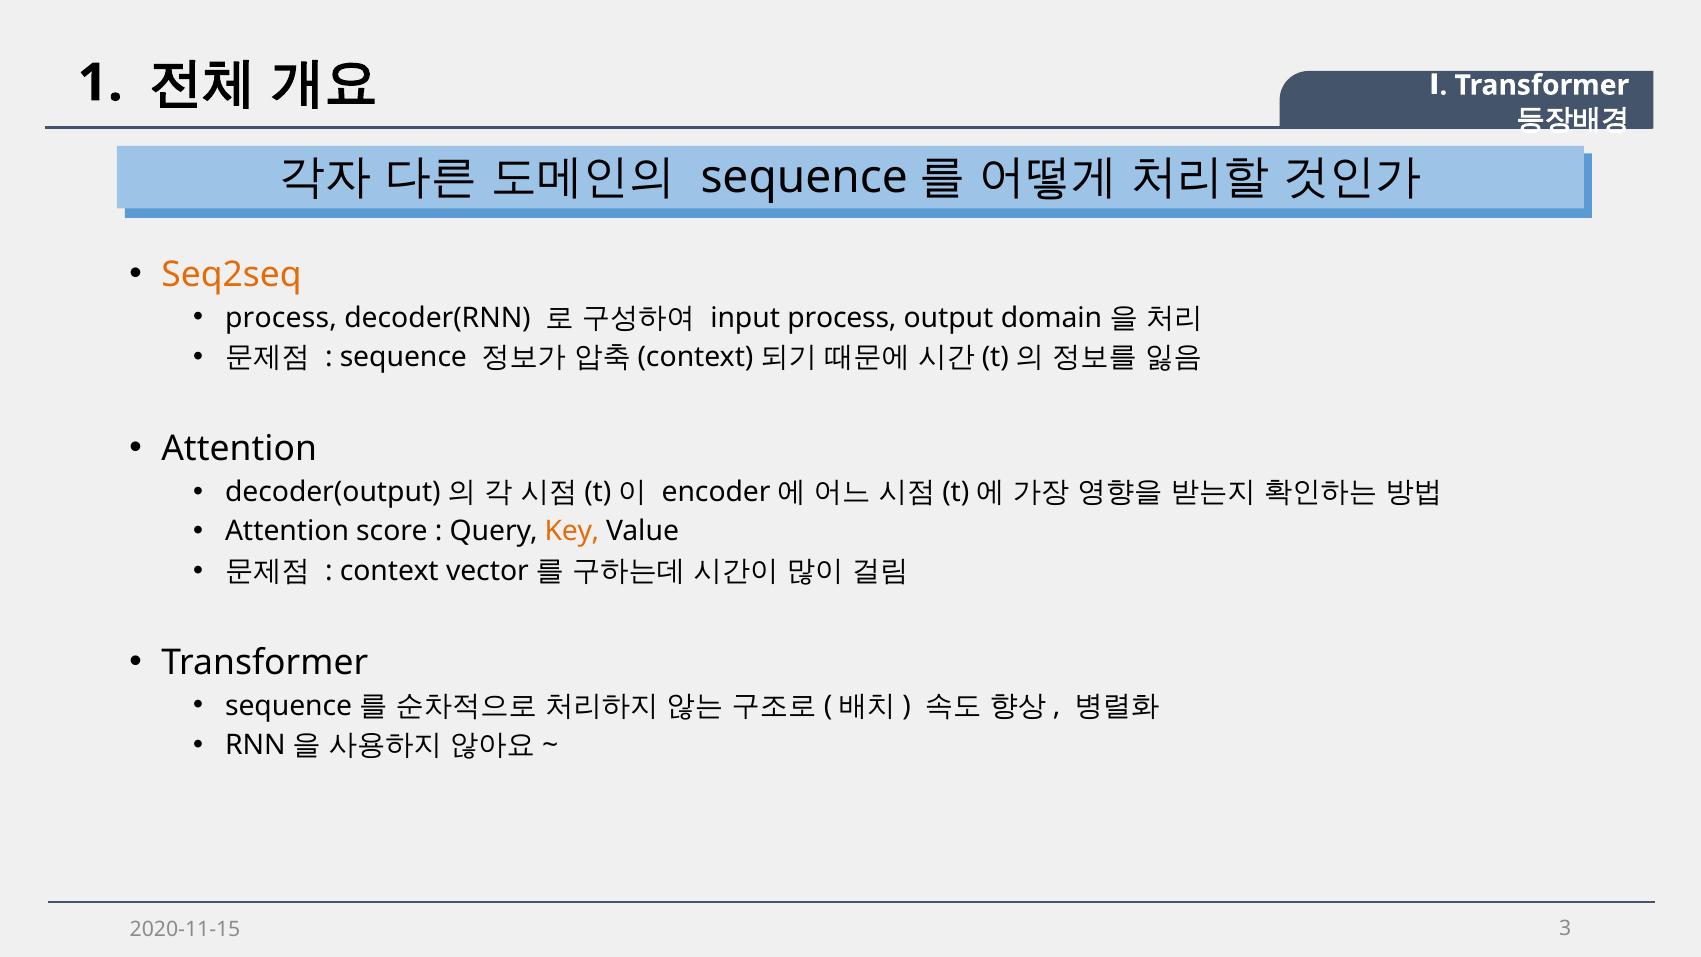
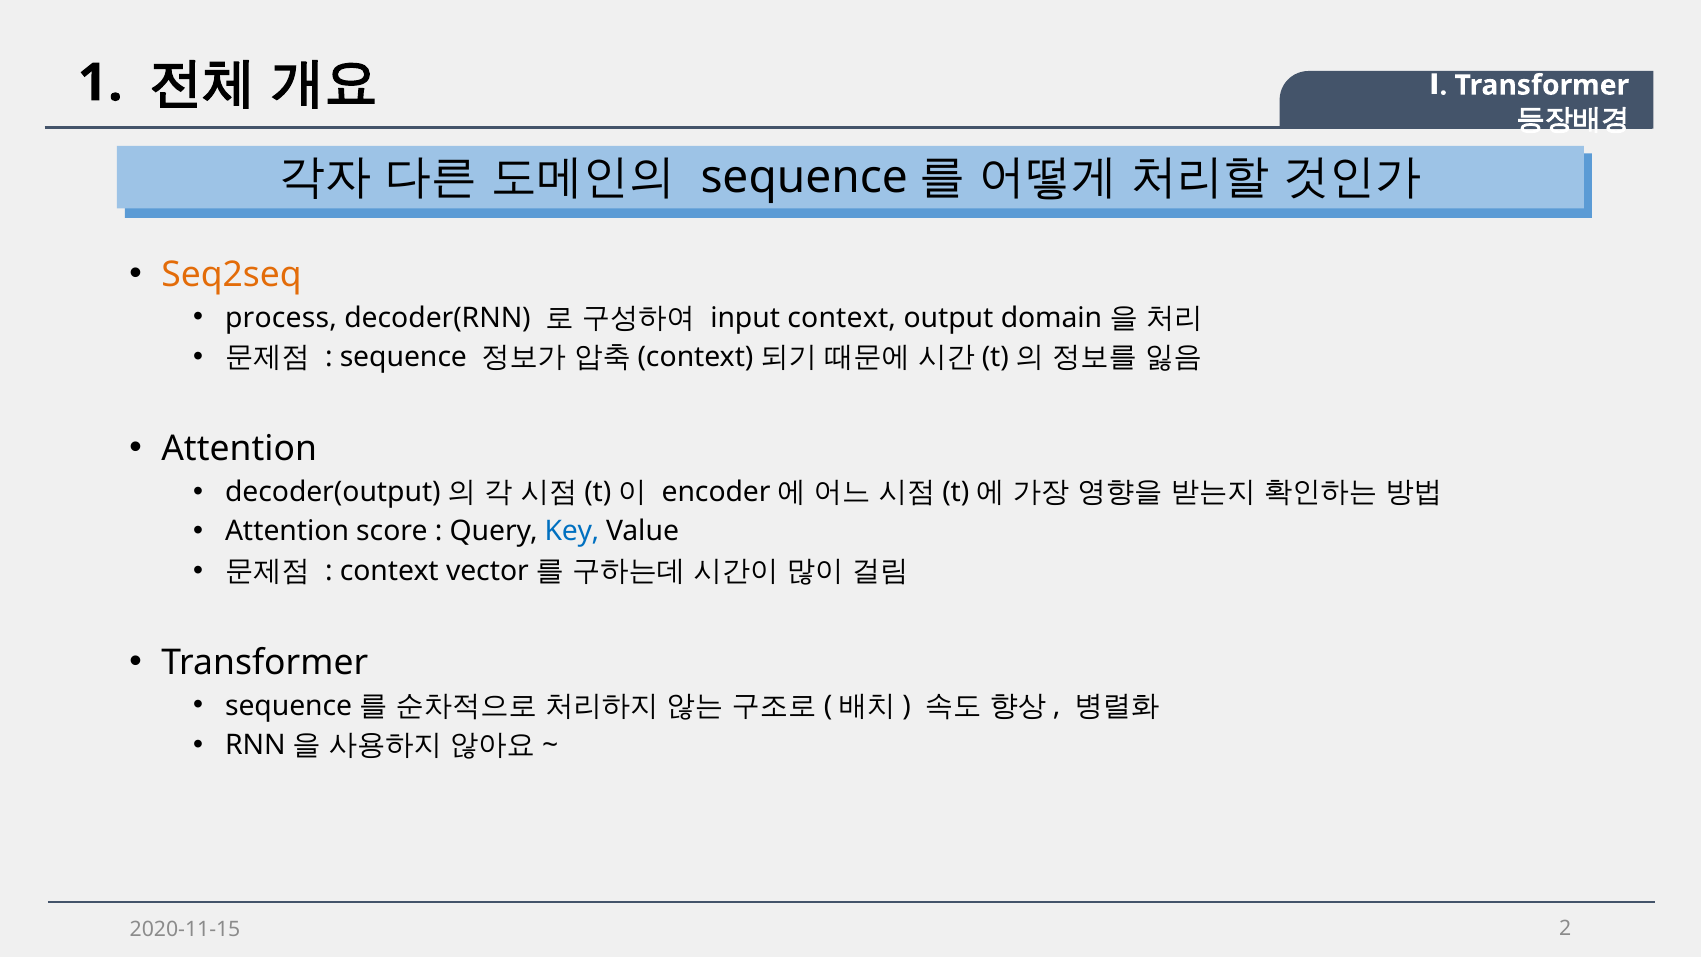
input process: process -> context (842, 318)
Key colour: orange -> blue (572, 531)
3: 3 -> 2 (1565, 928)
